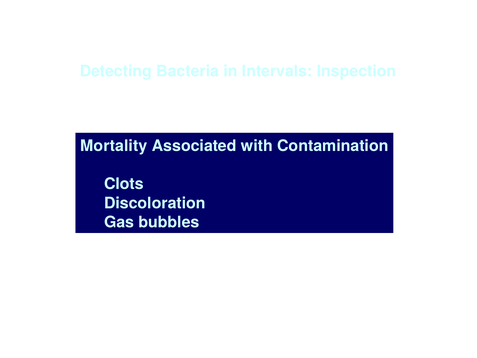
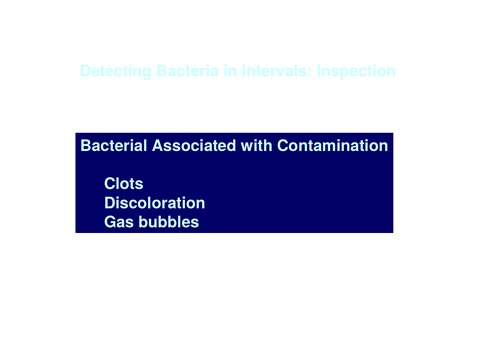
Mortality: Mortality -> Bacterial (114, 146)
